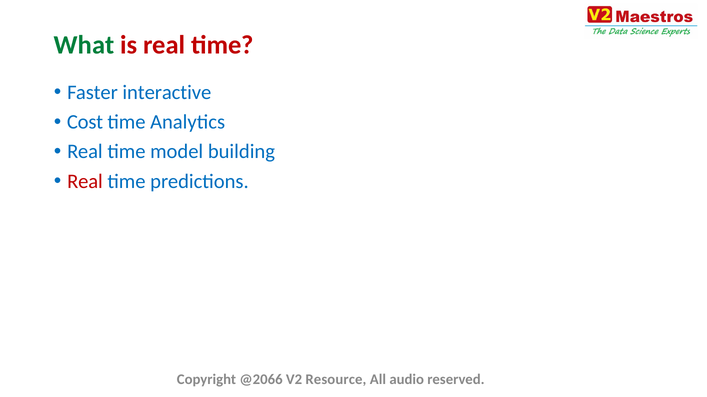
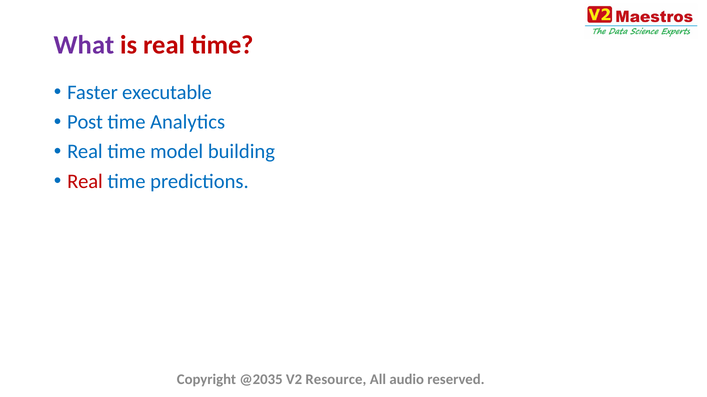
What colour: green -> purple (84, 45)
interactive: interactive -> executable (167, 93)
Cost: Cost -> Post (85, 122)
@2066: @2066 -> @2035 (261, 380)
